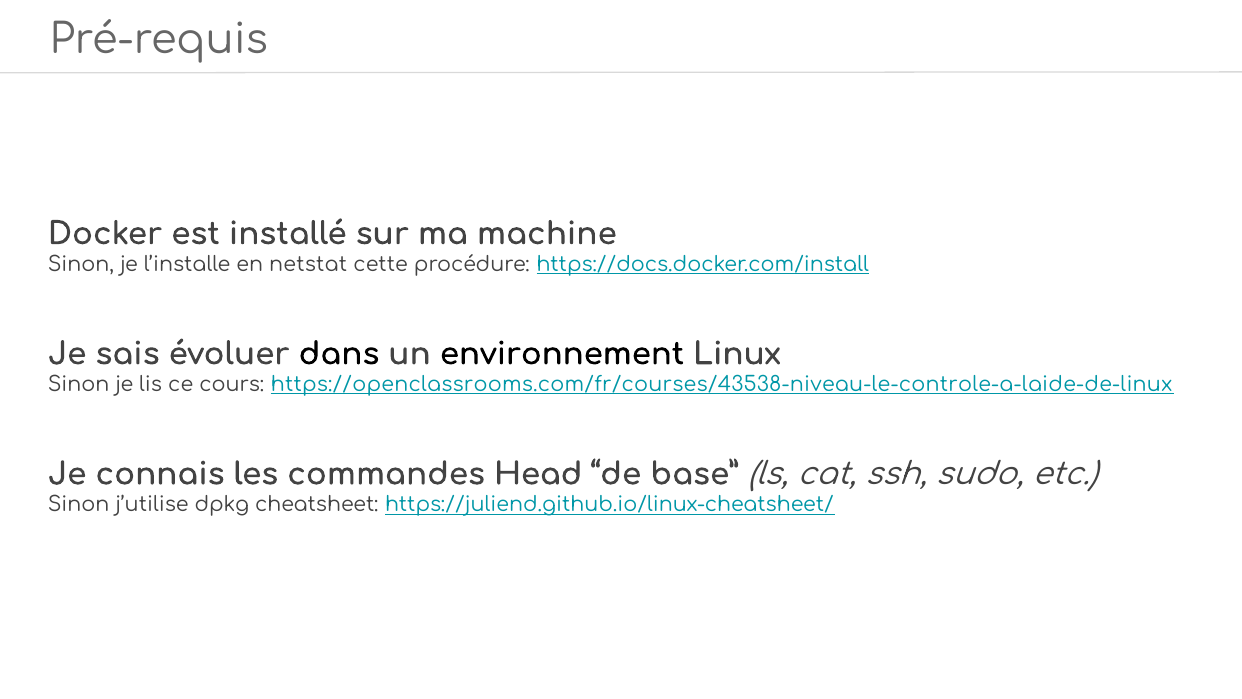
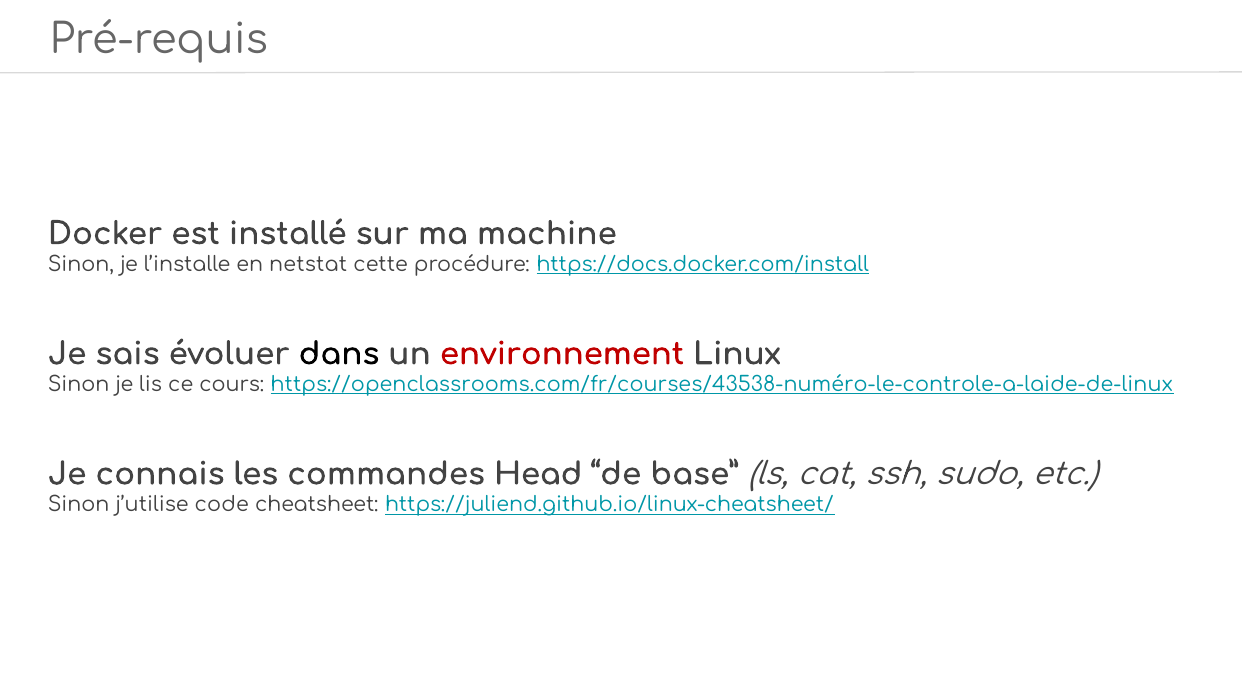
environnement colour: black -> red (562, 354)
https://openclassrooms.com/fr/courses/43538-niveau-le-controle-a-laide-de-linux: https://openclassrooms.com/fr/courses/43538-niveau-le-controle-a-laide-de-linux -> https://openclassrooms.com/fr/courses/43538-numéro-le-controle-a-laide-de-linux (722, 384)
dpkg: dpkg -> code (222, 504)
